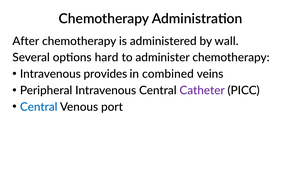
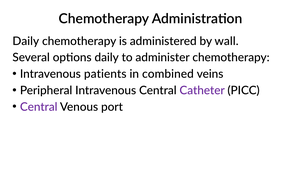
After: After -> Daily (26, 41)
options hard: hard -> daily (107, 58)
provides: provides -> patients (105, 74)
Central colour: blue -> purple (39, 107)
